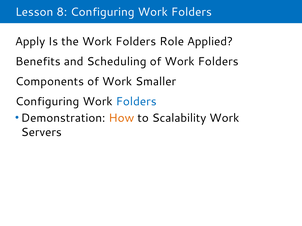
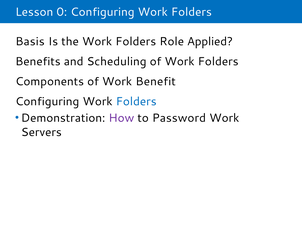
8: 8 -> 0 (62, 12)
Apply: Apply -> Basis (30, 42)
Smaller: Smaller -> Benefit (156, 82)
How colour: orange -> purple (121, 118)
Scalability: Scalability -> Password (179, 118)
